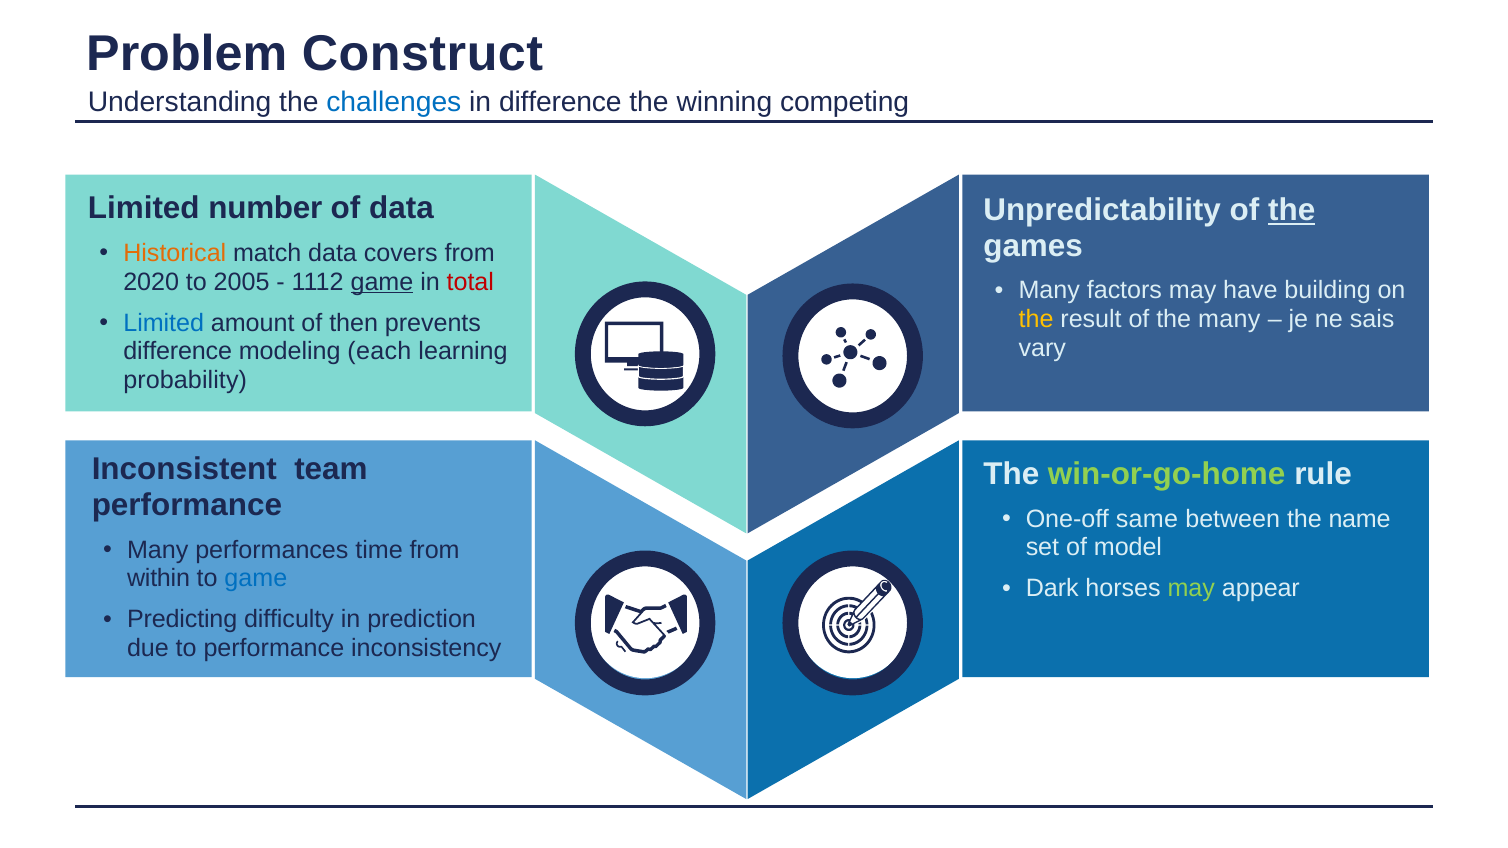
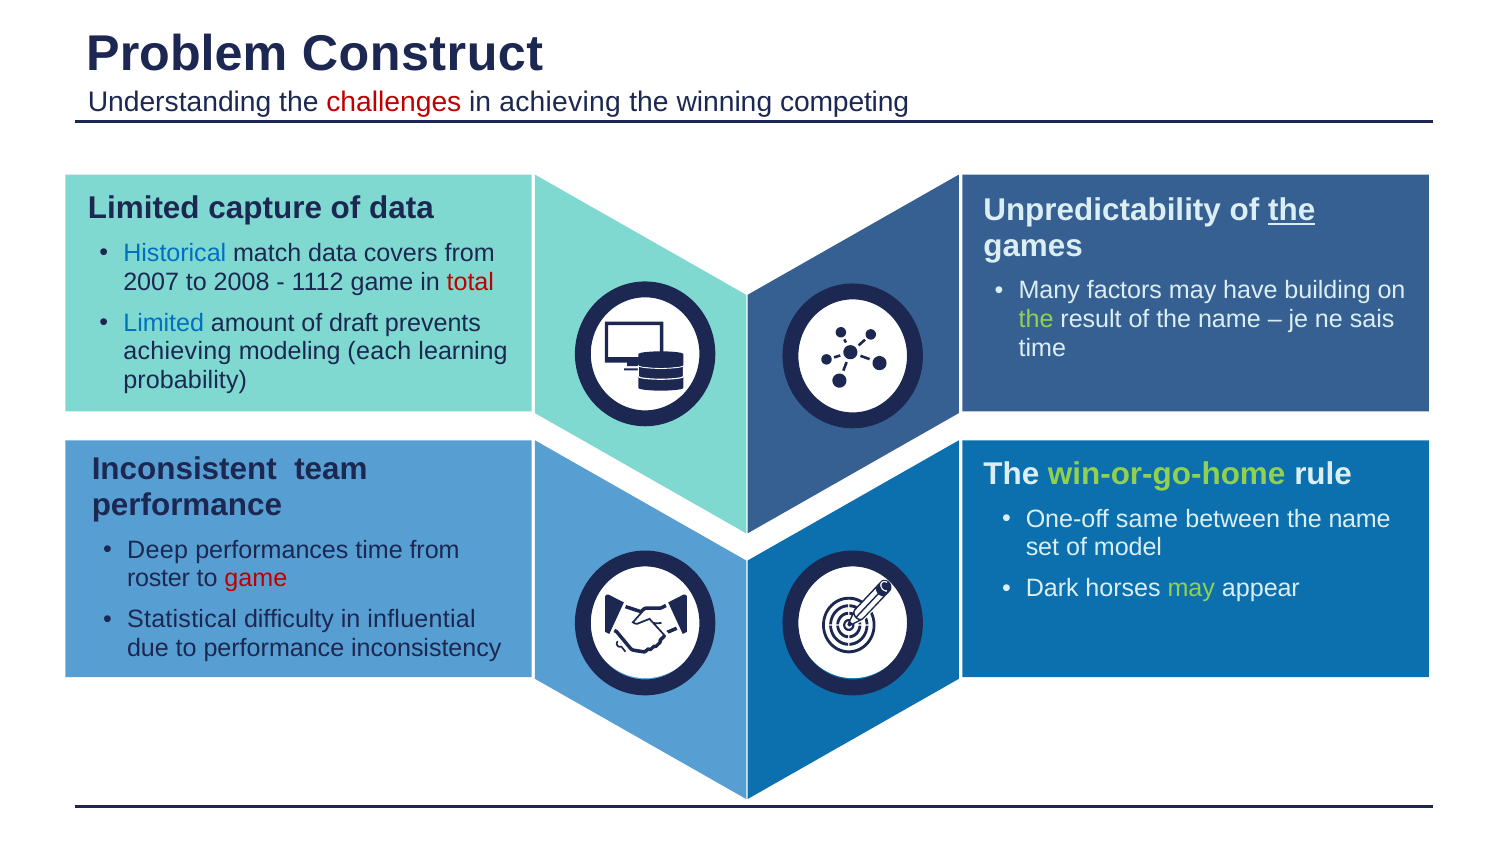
challenges colour: blue -> red (394, 102)
in difference: difference -> achieving (560, 102)
number: number -> capture (265, 208)
Historical colour: orange -> blue (175, 253)
2020: 2020 -> 2007 (151, 282)
2005: 2005 -> 2008 (242, 282)
game underline: present -> none (382, 282)
the colour: yellow -> light green (1036, 319)
of the many: many -> name (1229, 319)
then: then -> draft (354, 323)
vary: vary -> time (1042, 348)
difference: difference -> achieving (177, 352)
Many: Many -> Deep (158, 550)
within: within -> roster (159, 579)
game colour: blue -> red (256, 579)
Predicting: Predicting -> Statistical (182, 620)
prediction: prediction -> influential (421, 620)
